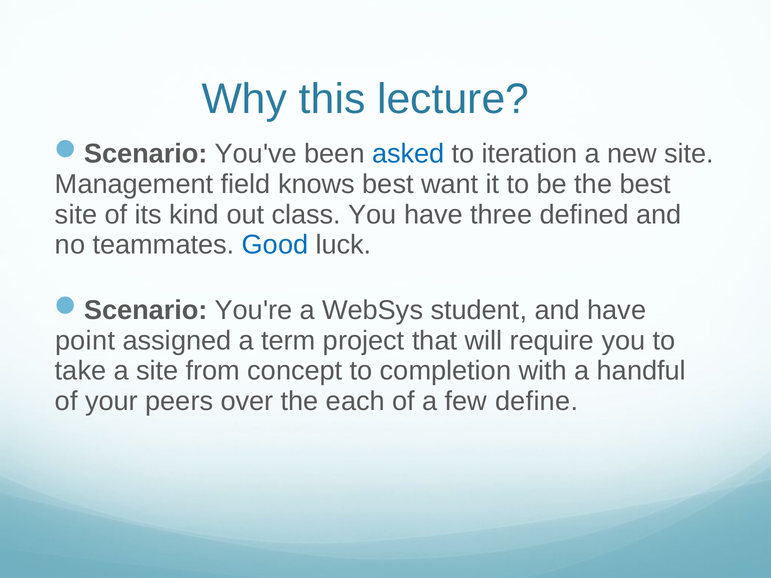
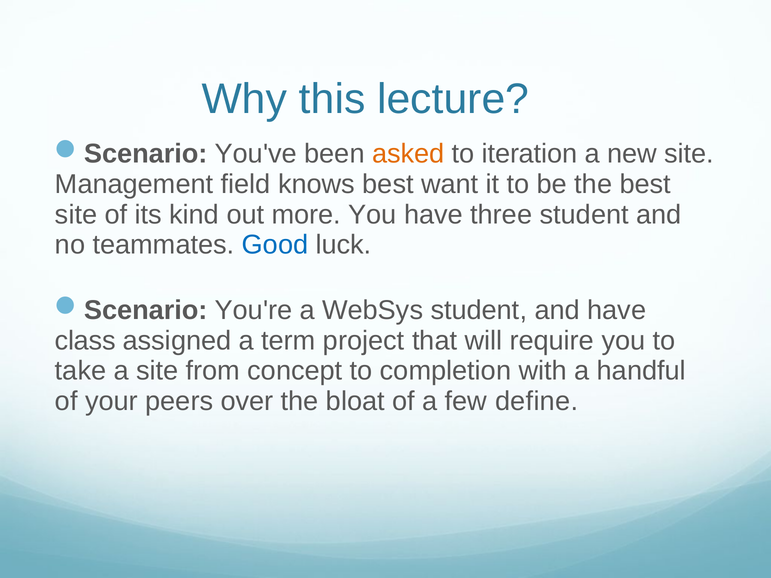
asked colour: blue -> orange (408, 154)
class: class -> more (306, 214)
three defined: defined -> student (584, 214)
point: point -> class (85, 340)
each: each -> bloat (355, 401)
